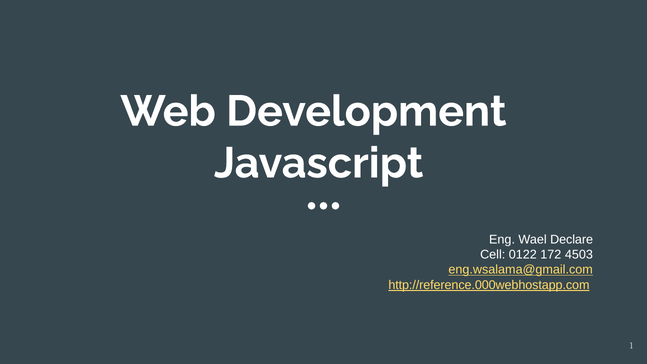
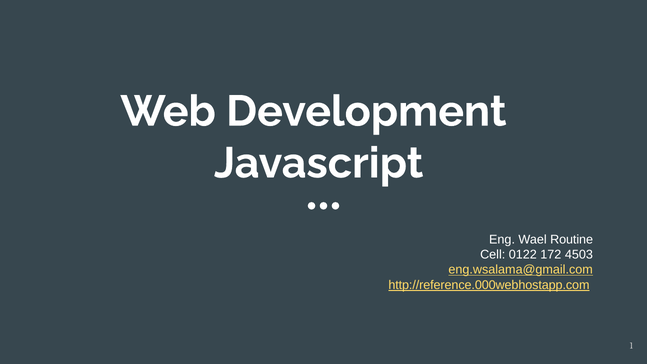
Declare: Declare -> Routine (572, 240)
